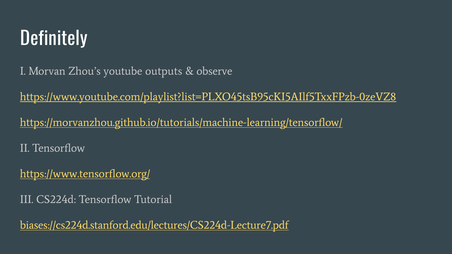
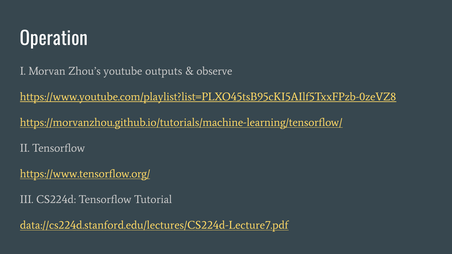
Definitely: Definitely -> Operation (54, 39)
biases://cs224d.stanford.edu/lectures/CS224d-Lecture7.pdf: biases://cs224d.stanford.edu/lectures/CS224d-Lecture7.pdf -> data://cs224d.stanford.edu/lectures/CS224d-Lecture7.pdf (154, 225)
